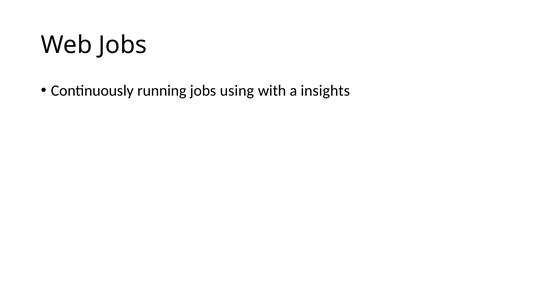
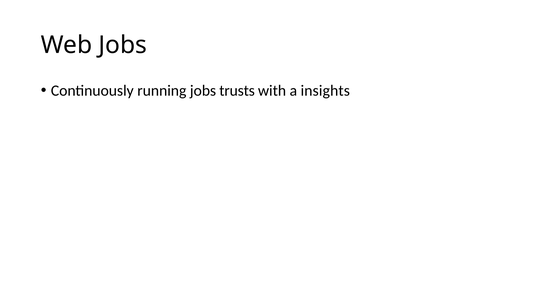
using: using -> trusts (237, 91)
